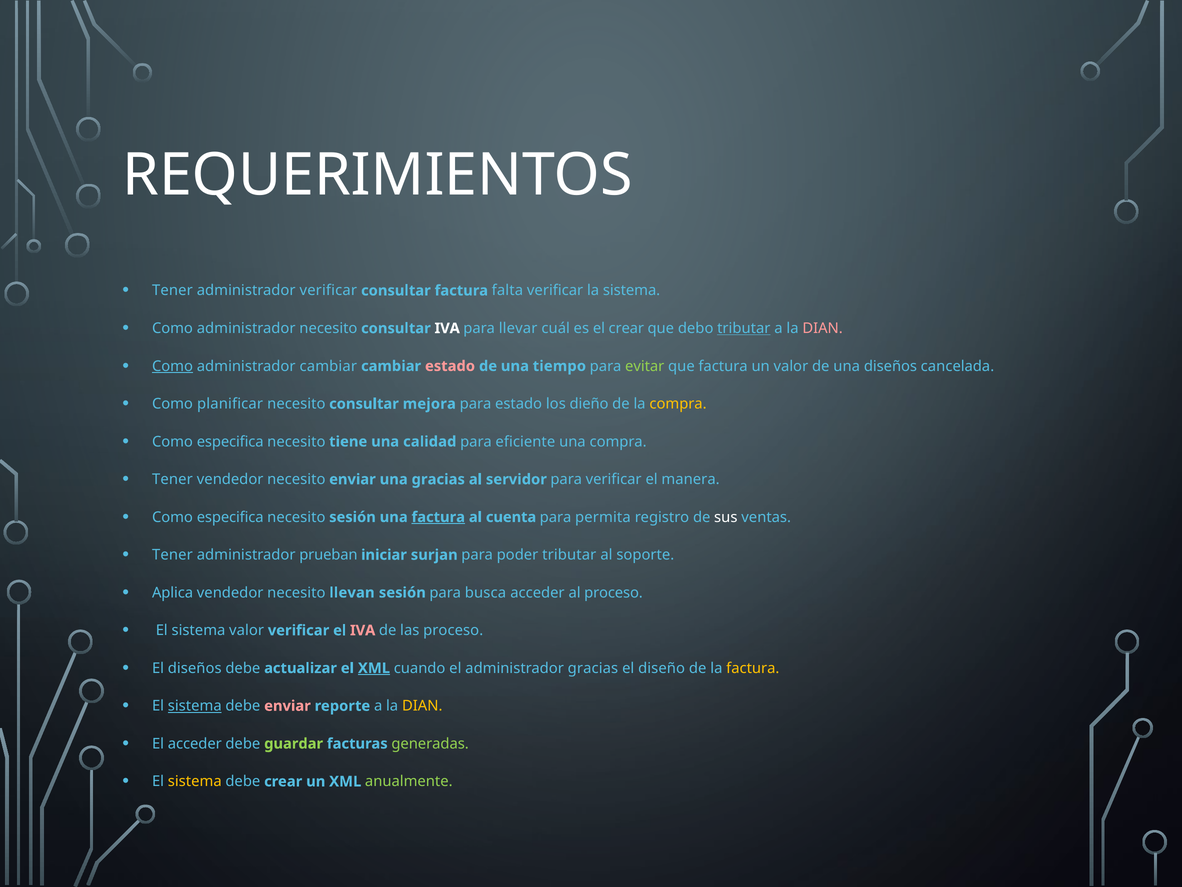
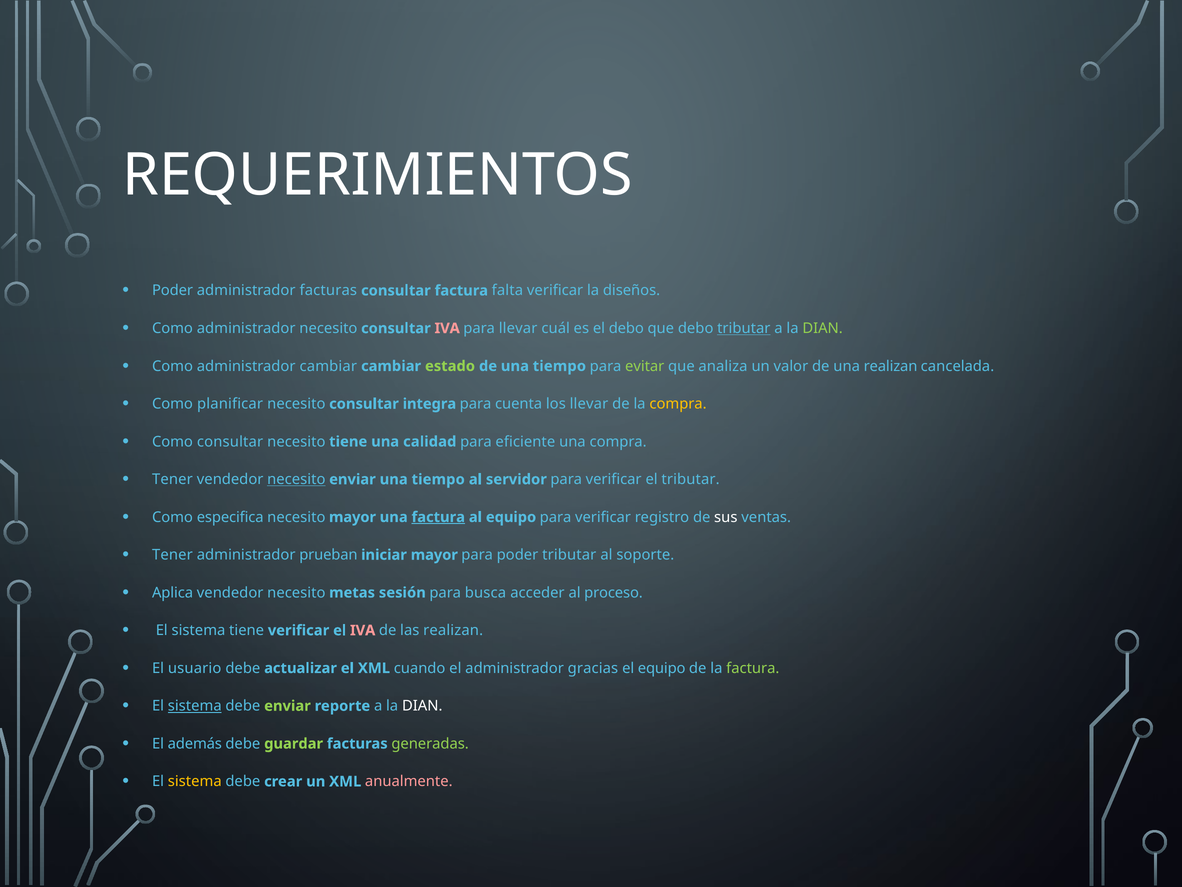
Tener: Tener -> Poder (173, 290)
administrador verificar: verificar -> facturas (328, 290)
la sistema: sistema -> diseños (632, 290)
IVA colour: white -> pink (447, 328)
el crear: crear -> debo (626, 328)
DIAN colour: pink -> light green (823, 328)
Como underline: present -> none (173, 366)
estado colour: pink -> light green (450, 366)
que factura: factura -> analiza (723, 366)
una diseños: diseños -> realizan (891, 366)
mejora: mejora -> integra (429, 404)
para estado: estado -> cuenta (519, 404)
los dieño: dieño -> llevar (589, 404)
especifica: especifica -> consultar (230, 441)
necesito underline: none -> present (296, 479)
enviar una gracias: gracias -> tiempo (438, 479)
el manera: manera -> tributar (691, 479)
necesito sesión: sesión -> mayor (353, 517)
al cuenta: cuenta -> equipo (511, 517)
permita: permita -> verificar (603, 517)
iniciar surjan: surjan -> mayor (434, 555)
llevan: llevan -> metas (352, 592)
sistema valor: valor -> tiene (247, 630)
las proceso: proceso -> realizan (453, 630)
El diseños: diseños -> usuario (195, 668)
XML underline: present -> none (374, 668)
el diseño: diseño -> equipo (662, 668)
factura colour: yellow -> light green (753, 668)
enviar colour: pink -> light green (287, 706)
DIAN colour: yellow -> white (422, 706)
El acceder: acceder -> además (195, 743)
anualmente colour: light green -> pink (409, 781)
